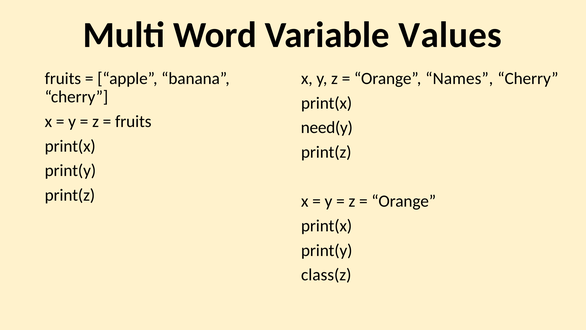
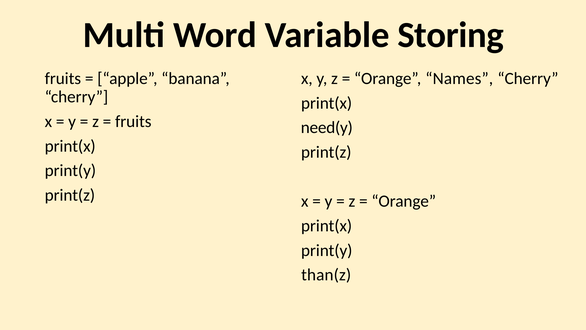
Values: Values -> Storing (451, 35)
class(z: class(z -> than(z (326, 275)
